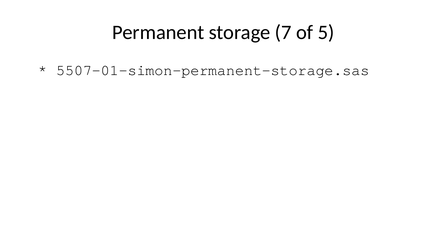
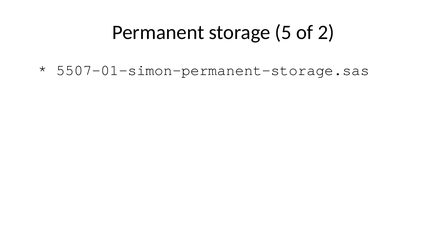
7: 7 -> 5 (283, 32)
5: 5 -> 2 (326, 32)
